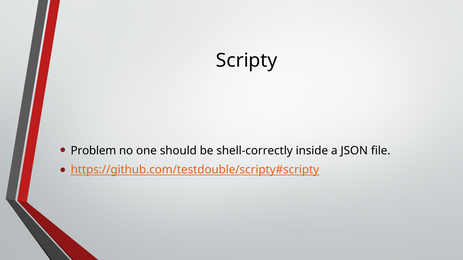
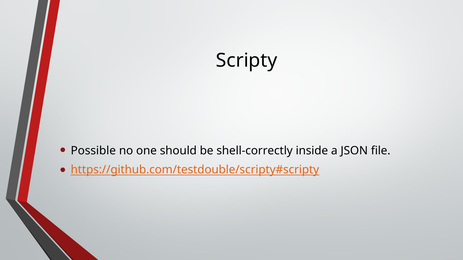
Problem: Problem -> Possible (93, 151)
